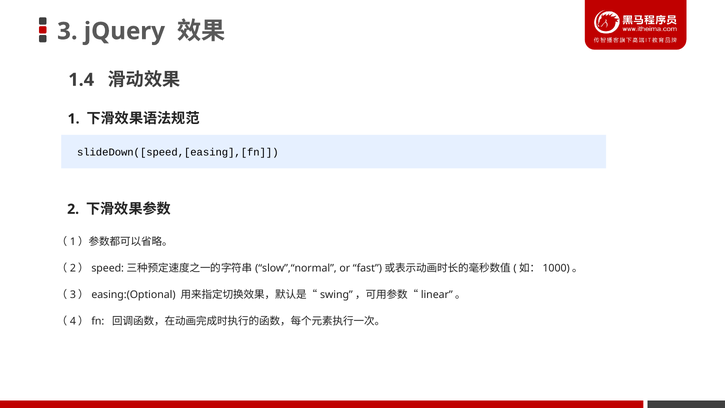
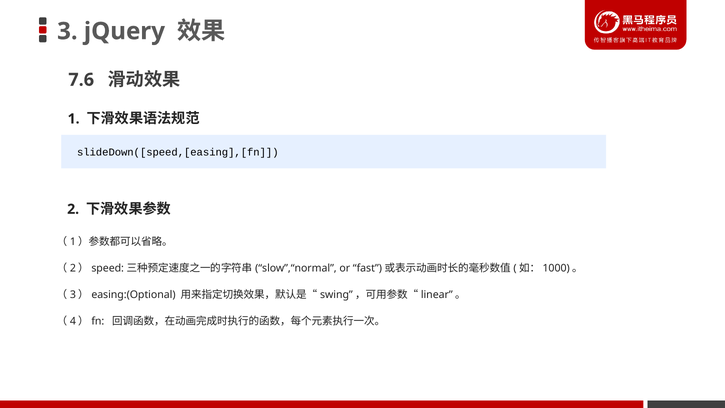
1.4: 1.4 -> 7.6 (81, 80)
